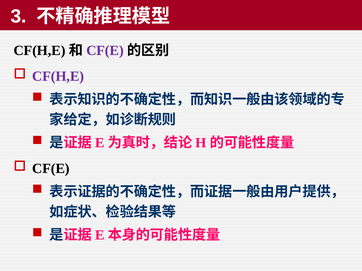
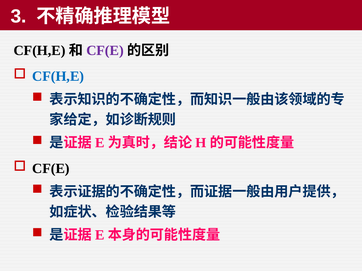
CF(H,E colour: purple -> blue (58, 76)
